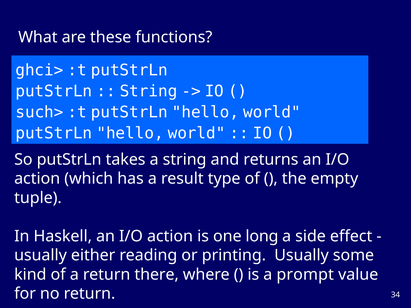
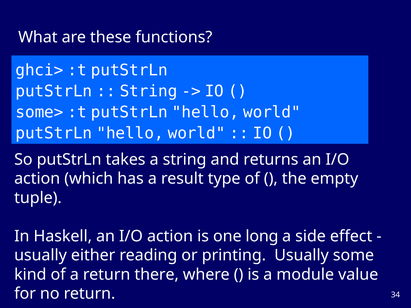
such>: such> -> some> (39, 112)
prompt: prompt -> module (305, 275)
